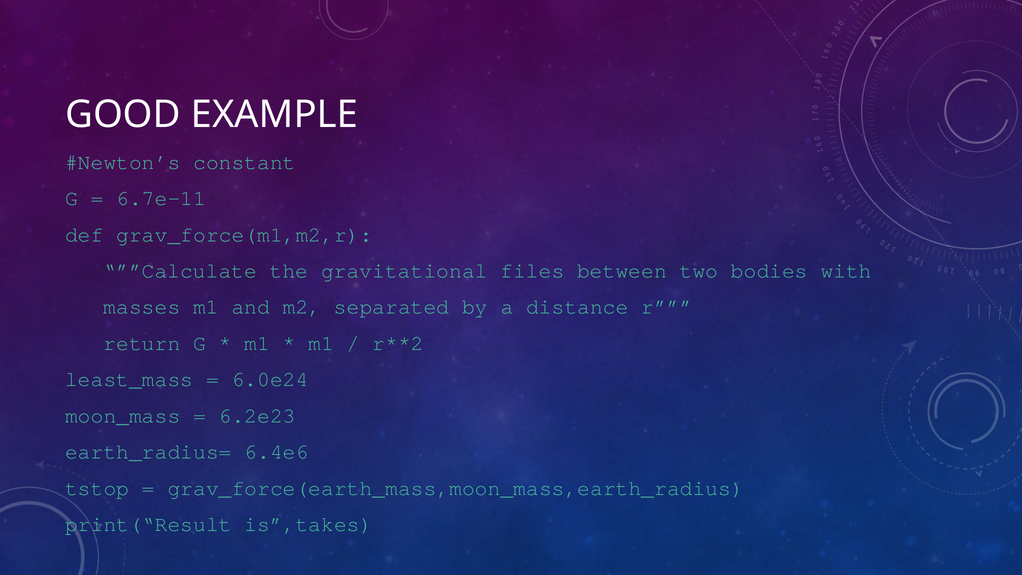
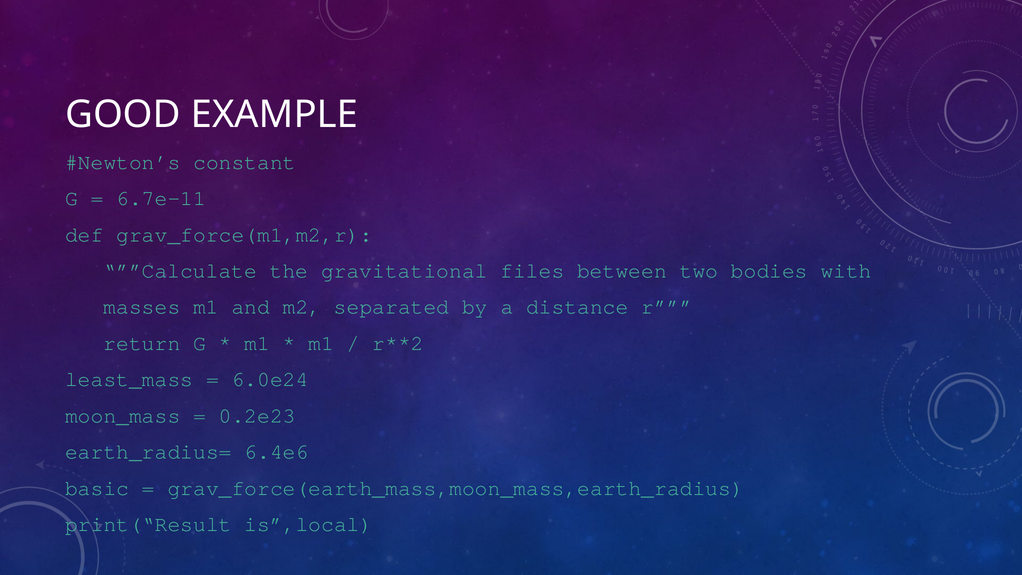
6.2e23: 6.2e23 -> 0.2e23 (257, 416)
tstop: tstop -> basic (97, 488)
is”,takes: is”,takes -> is”,local (308, 524)
